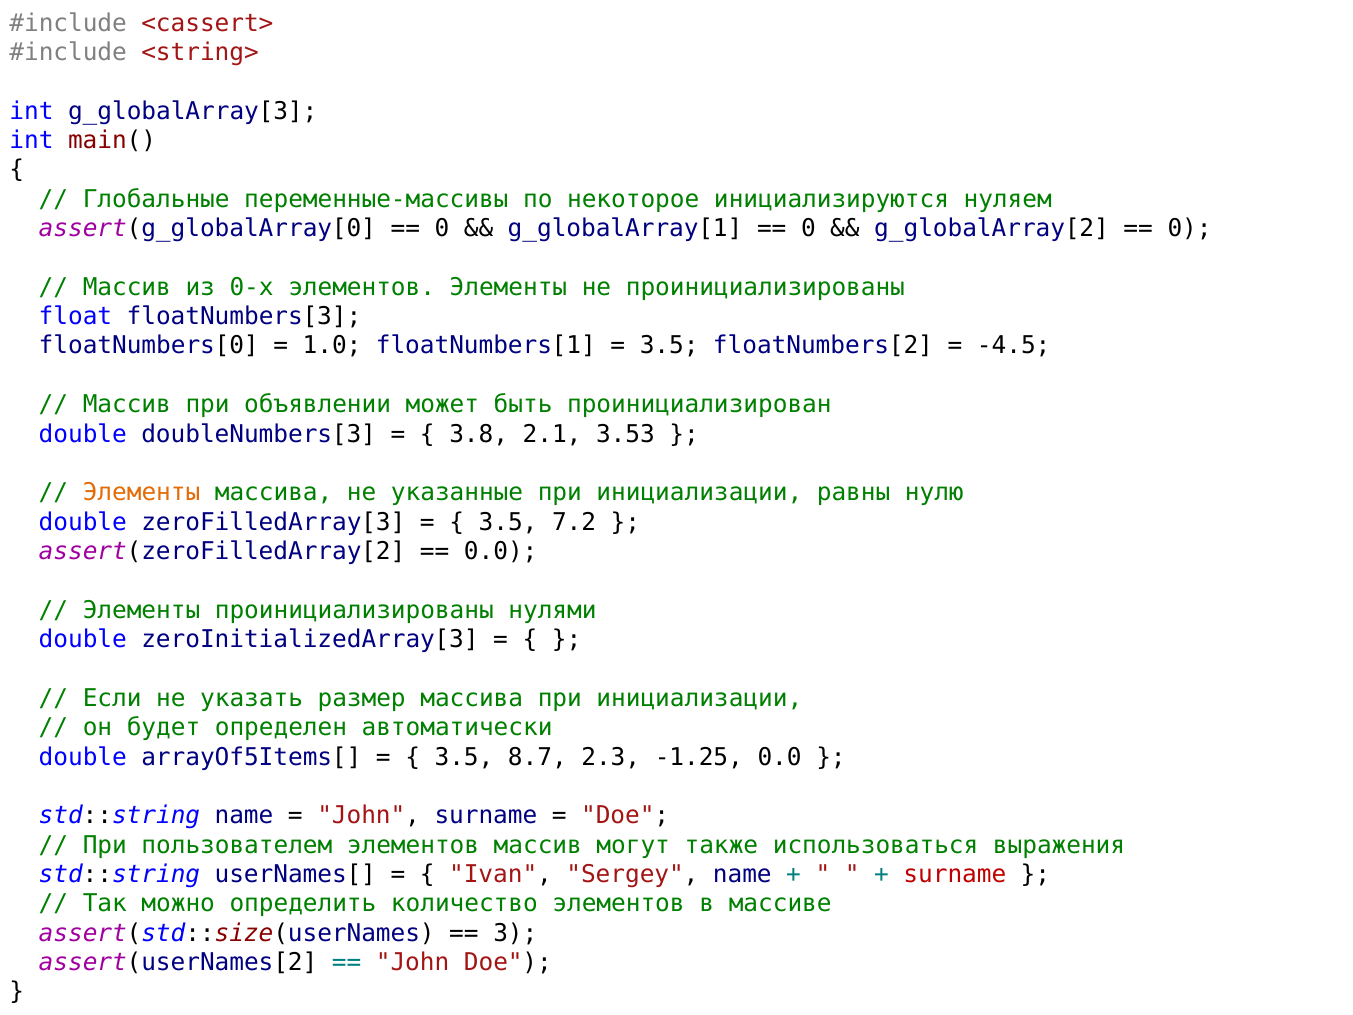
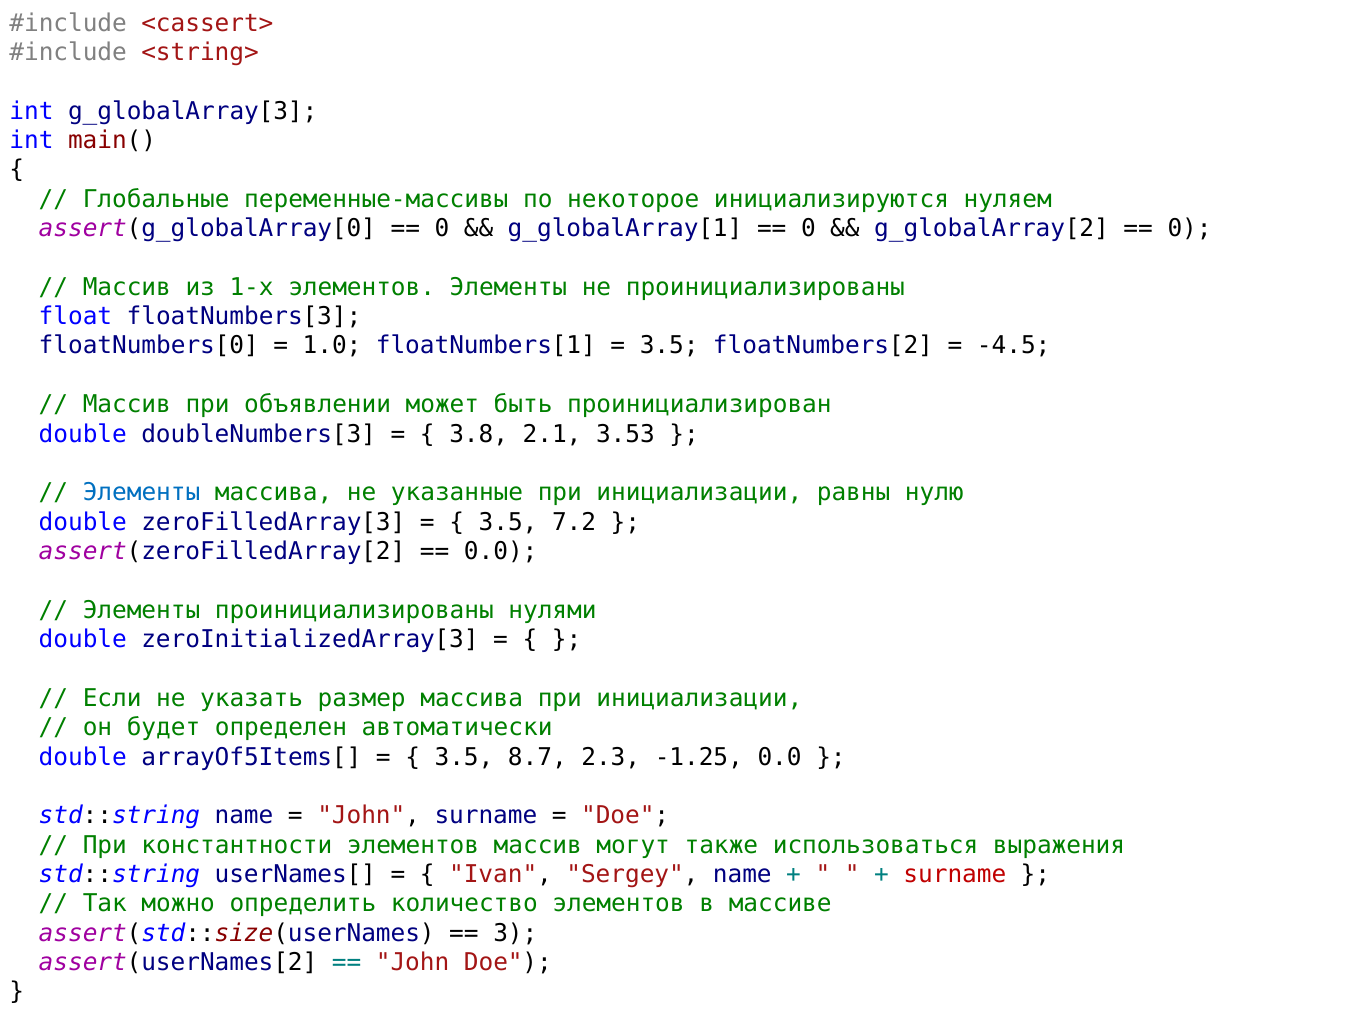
0-х: 0-х -> 1-х (252, 287)
Элементы colour: orange -> blue (142, 493)
пользователем: пользователем -> константности (237, 845)
